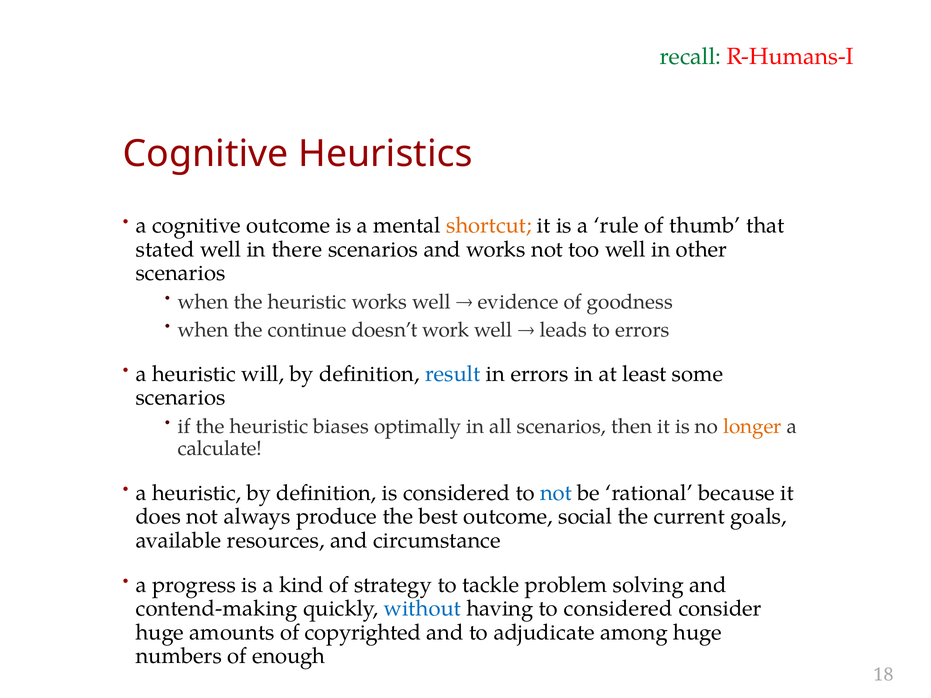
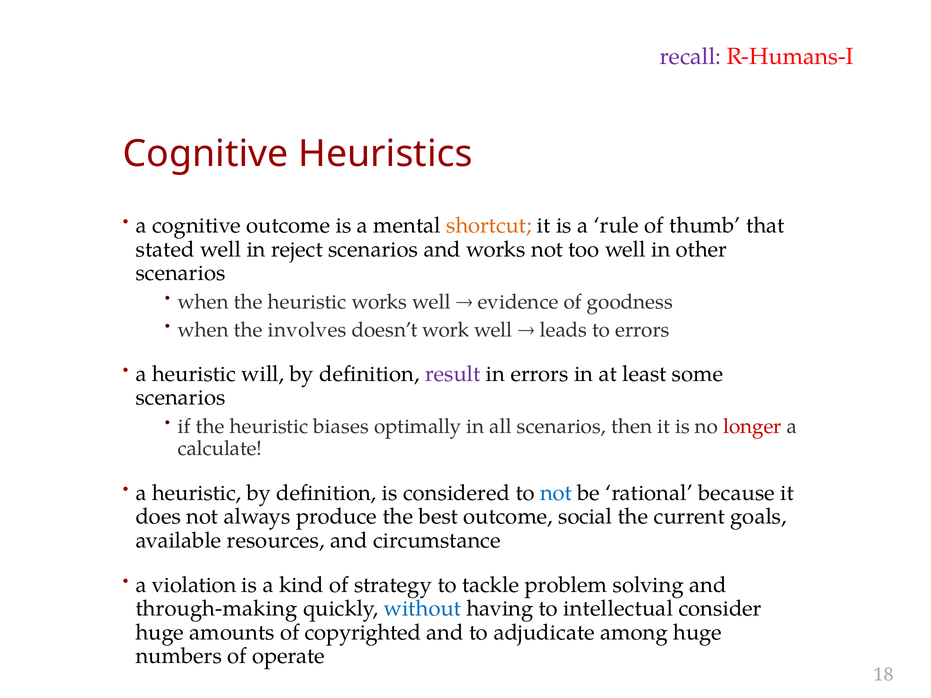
recall colour: green -> purple (690, 57)
there: there -> reject (297, 249)
continue: continue -> involves (307, 330)
result colour: blue -> purple (453, 374)
longer colour: orange -> red (752, 426)
progress: progress -> violation (194, 585)
contend-making: contend-making -> through-making (216, 609)
to considered: considered -> intellectual (618, 609)
enough: enough -> operate (289, 656)
